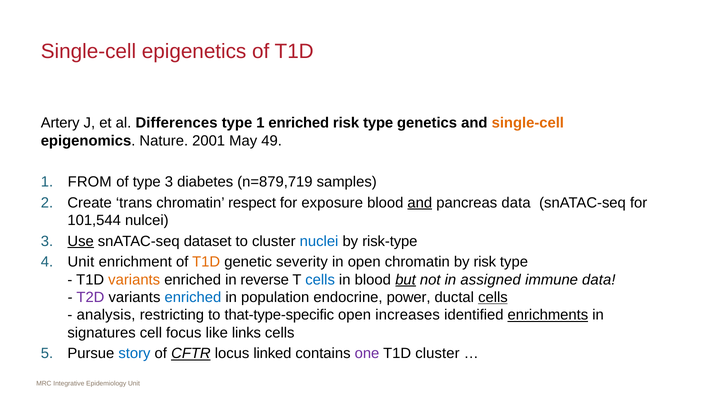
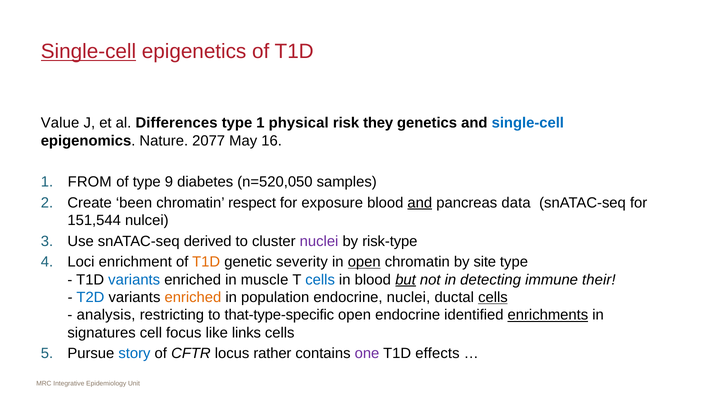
Single-cell underline: none -> present (88, 52)
Artery: Artery -> Value (60, 123)
1 enriched: enriched -> physical (299, 123)
type: type -> they (378, 123)
single-cell colour: orange -> blue (528, 123)
2001: 2001 -> 2077 (209, 141)
49: 49 -> 16 (272, 141)
type 3: 3 -> 9 (169, 182)
n=879,719: n=879,719 -> n=520,050 (275, 182)
trans: trans -> been (134, 203)
101,544: 101,544 -> 151,544 (94, 221)
Use underline: present -> none (81, 241)
dataset: dataset -> derived (208, 241)
nuclei colour: blue -> purple (319, 241)
Unit: Unit -> Loci (81, 262)
open underline: none -> present (364, 262)
by risk: risk -> site (485, 262)
variants colour: orange -> blue (134, 280)
reverse: reverse -> muscle (265, 280)
assigned: assigned -> detecting (491, 280)
immune data: data -> their (599, 280)
T2D colour: purple -> blue (90, 298)
enriched colour: blue -> orange (193, 298)
endocrine power: power -> nuclei (408, 298)
open increases: increases -> endocrine (408, 315)
CFTR underline: present -> none (191, 354)
linked: linked -> rather (272, 354)
T1D cluster: cluster -> effects (437, 354)
